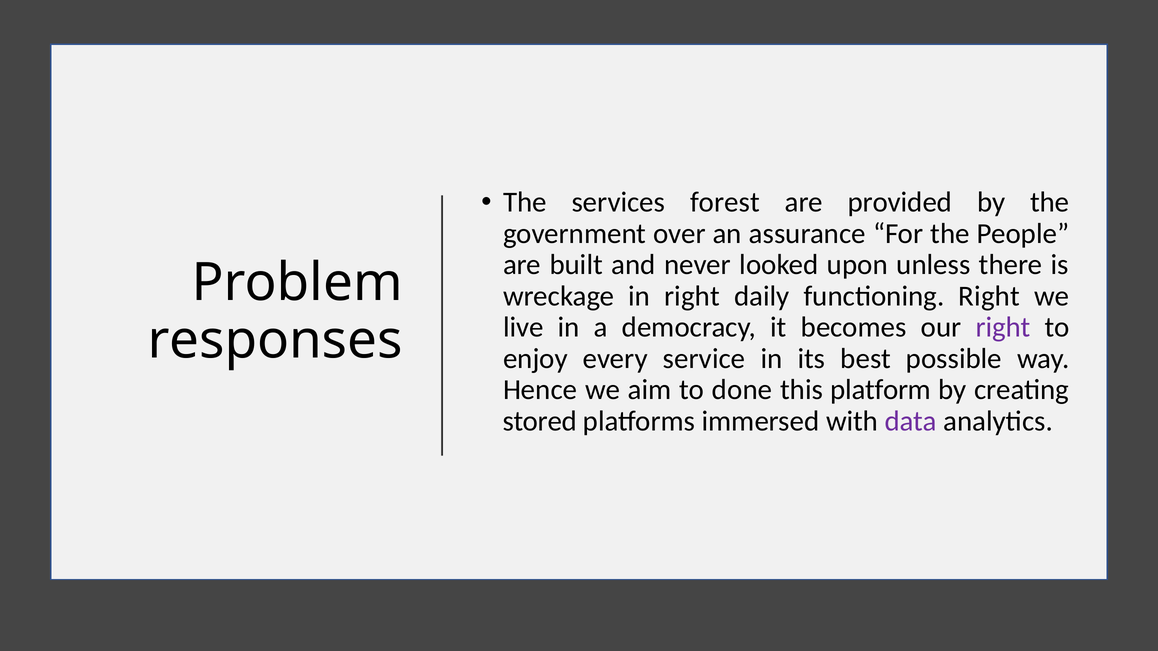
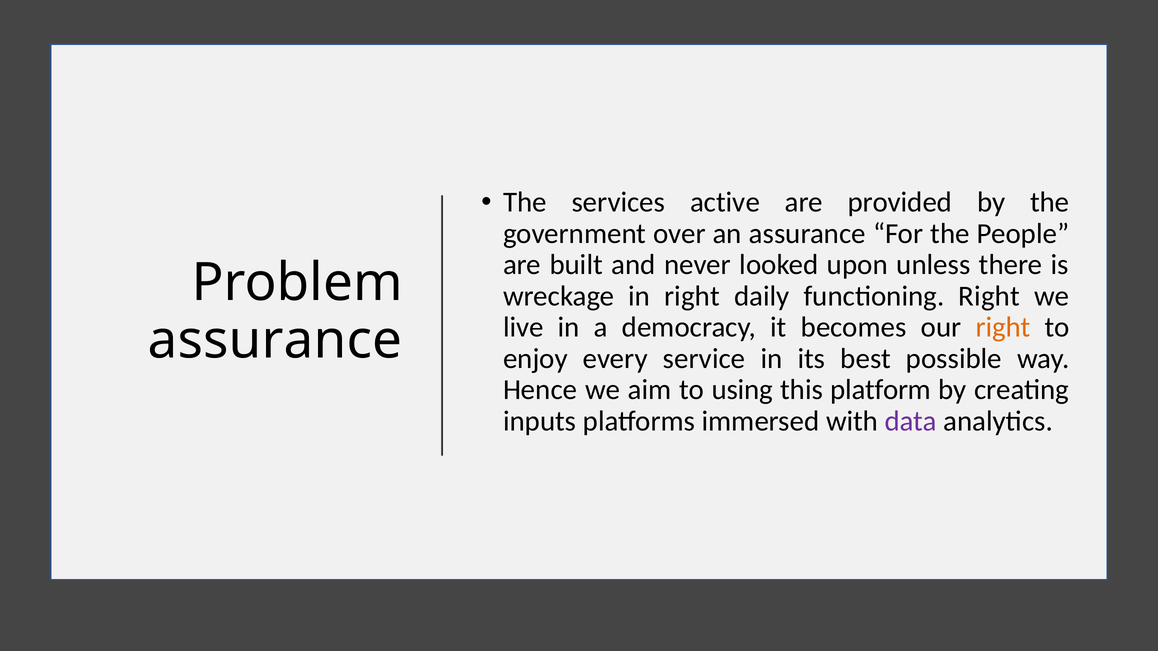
forest: forest -> active (725, 202)
right colour: purple -> orange (1003, 327)
responses: responses -> assurance (275, 340)
done: done -> using (742, 390)
stored: stored -> inputs (540, 421)
